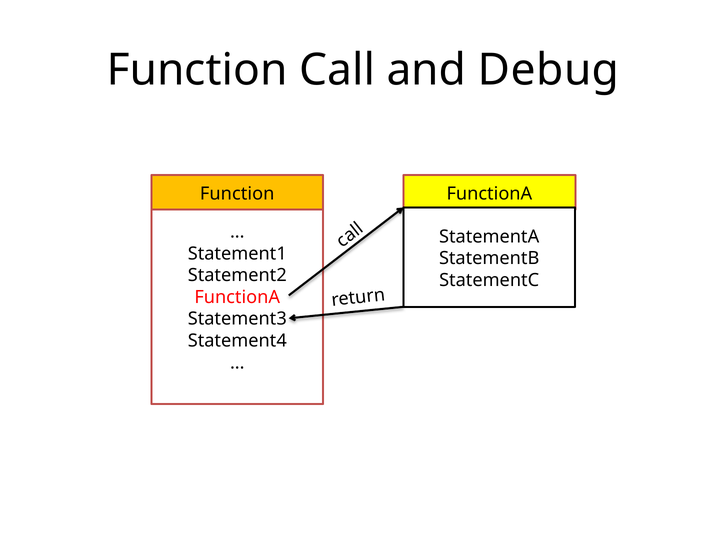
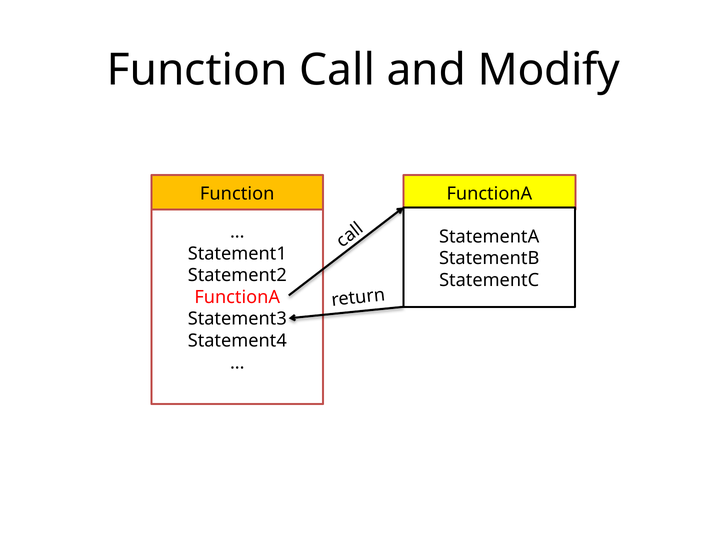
Debug: Debug -> Modify (549, 70)
